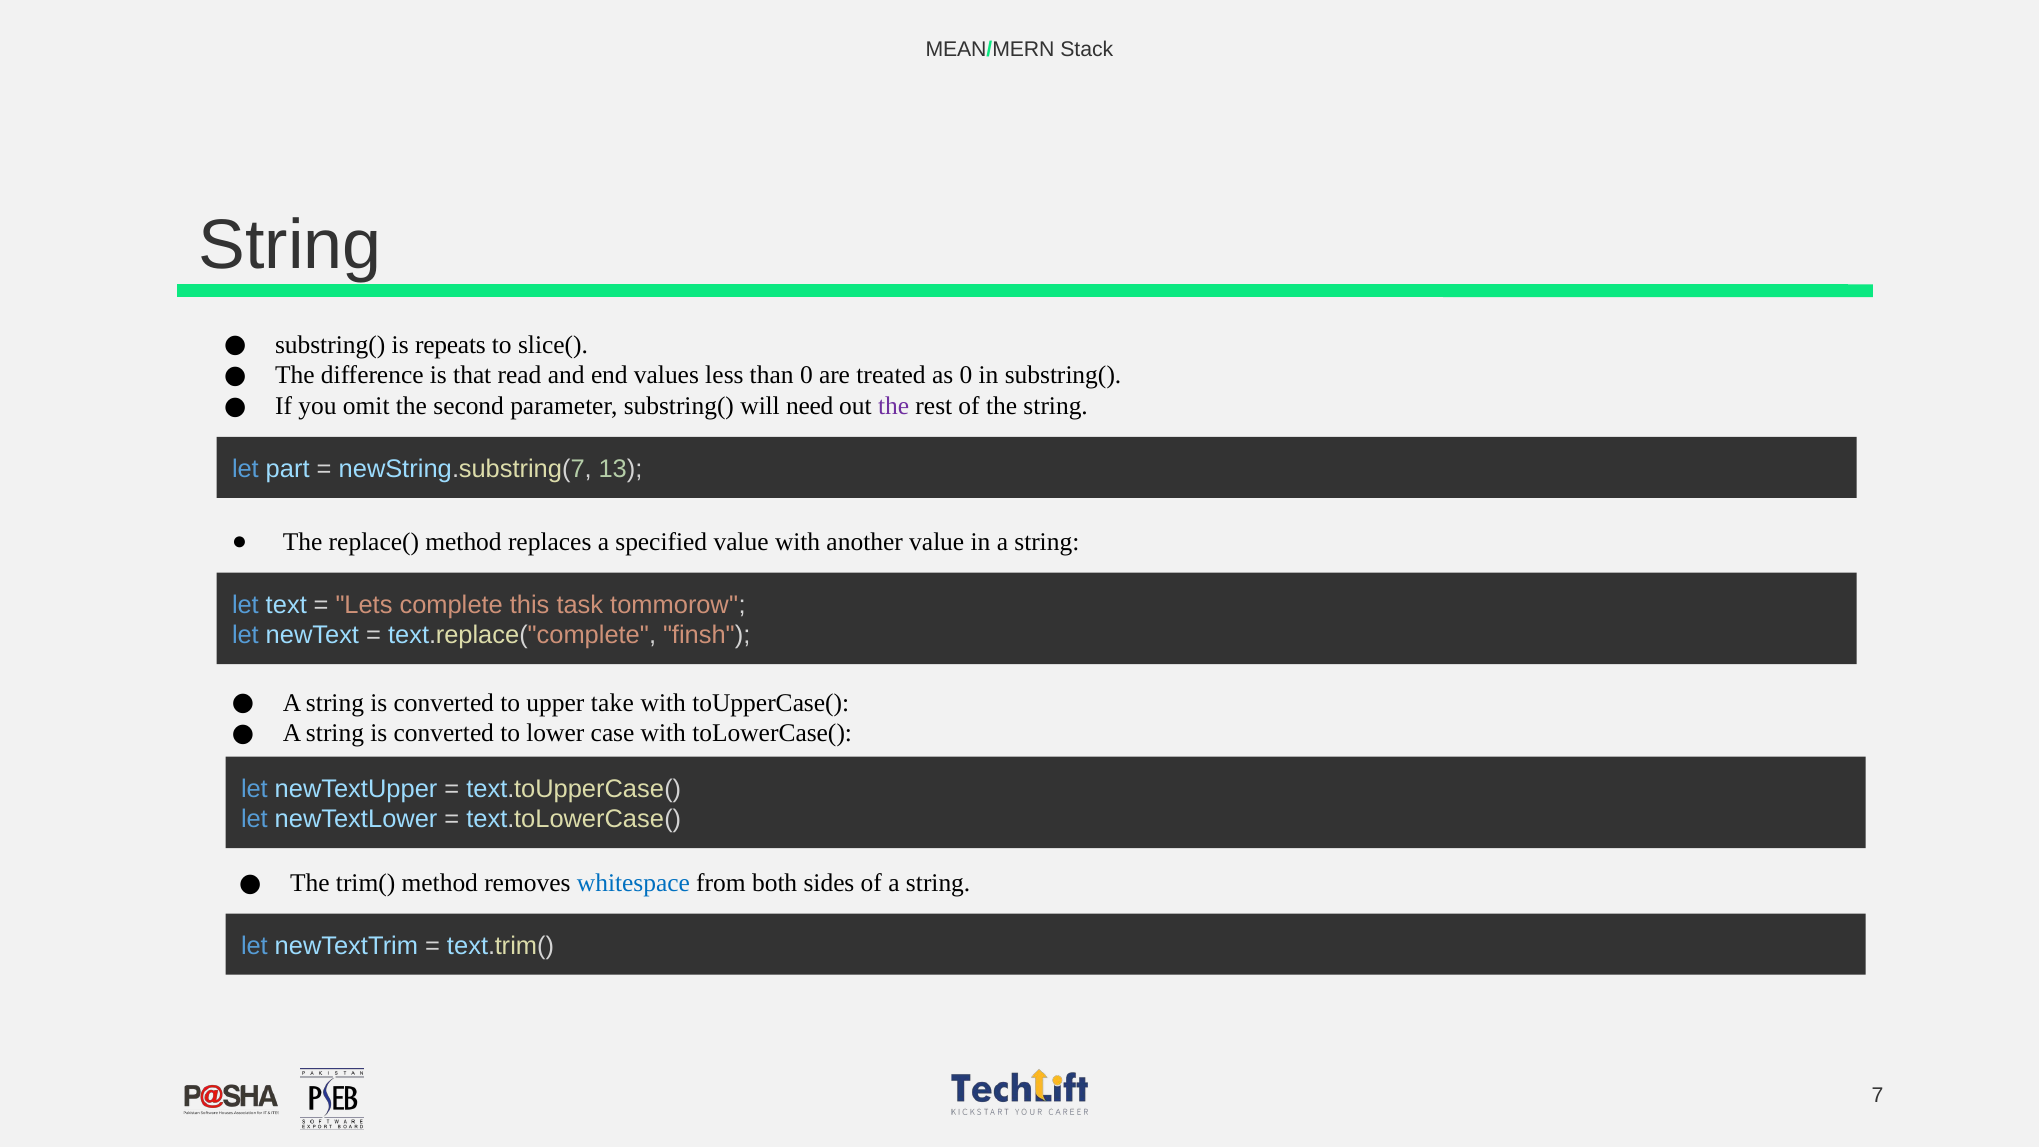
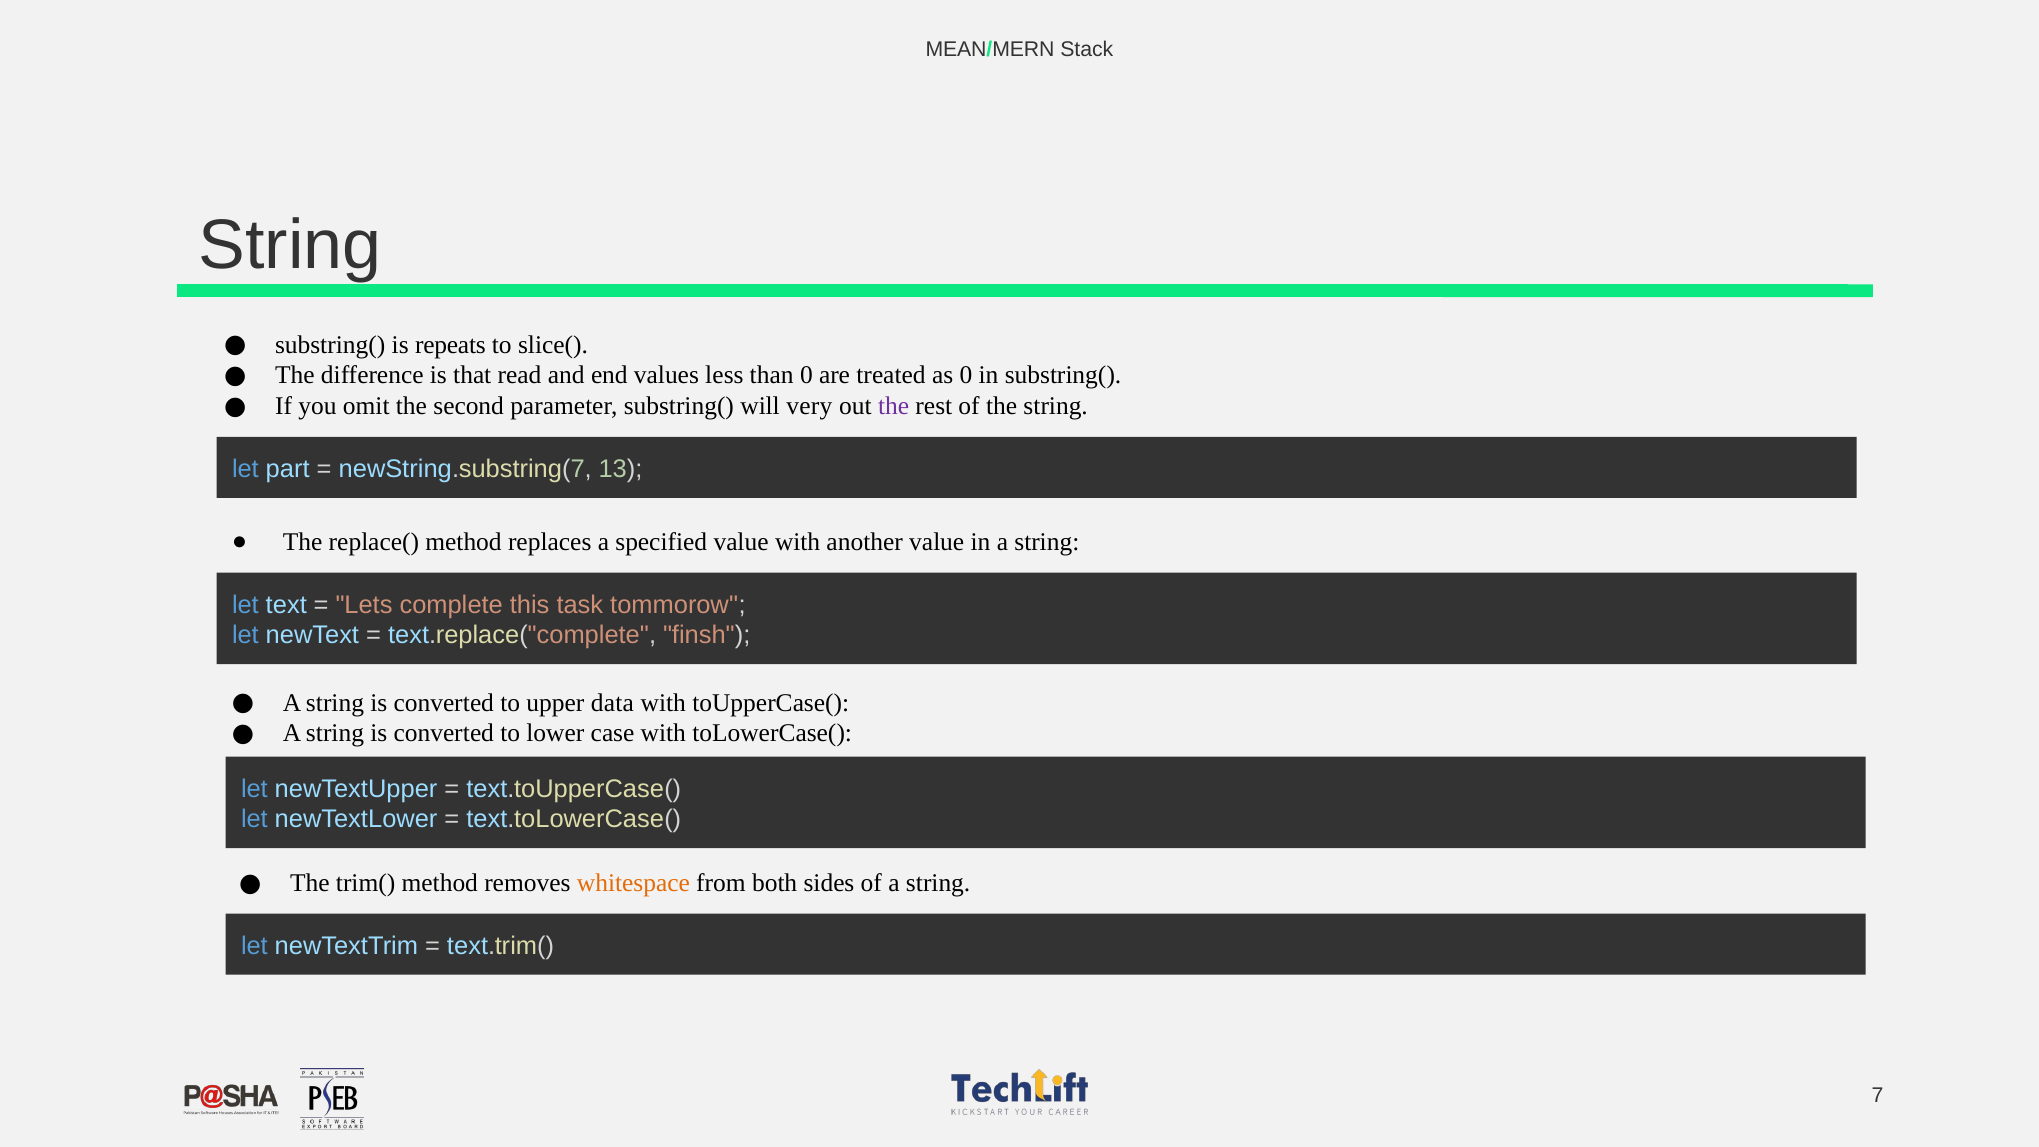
need: need -> very (809, 406)
take: take -> data (612, 703)
whitespace colour: blue -> orange (633, 883)
